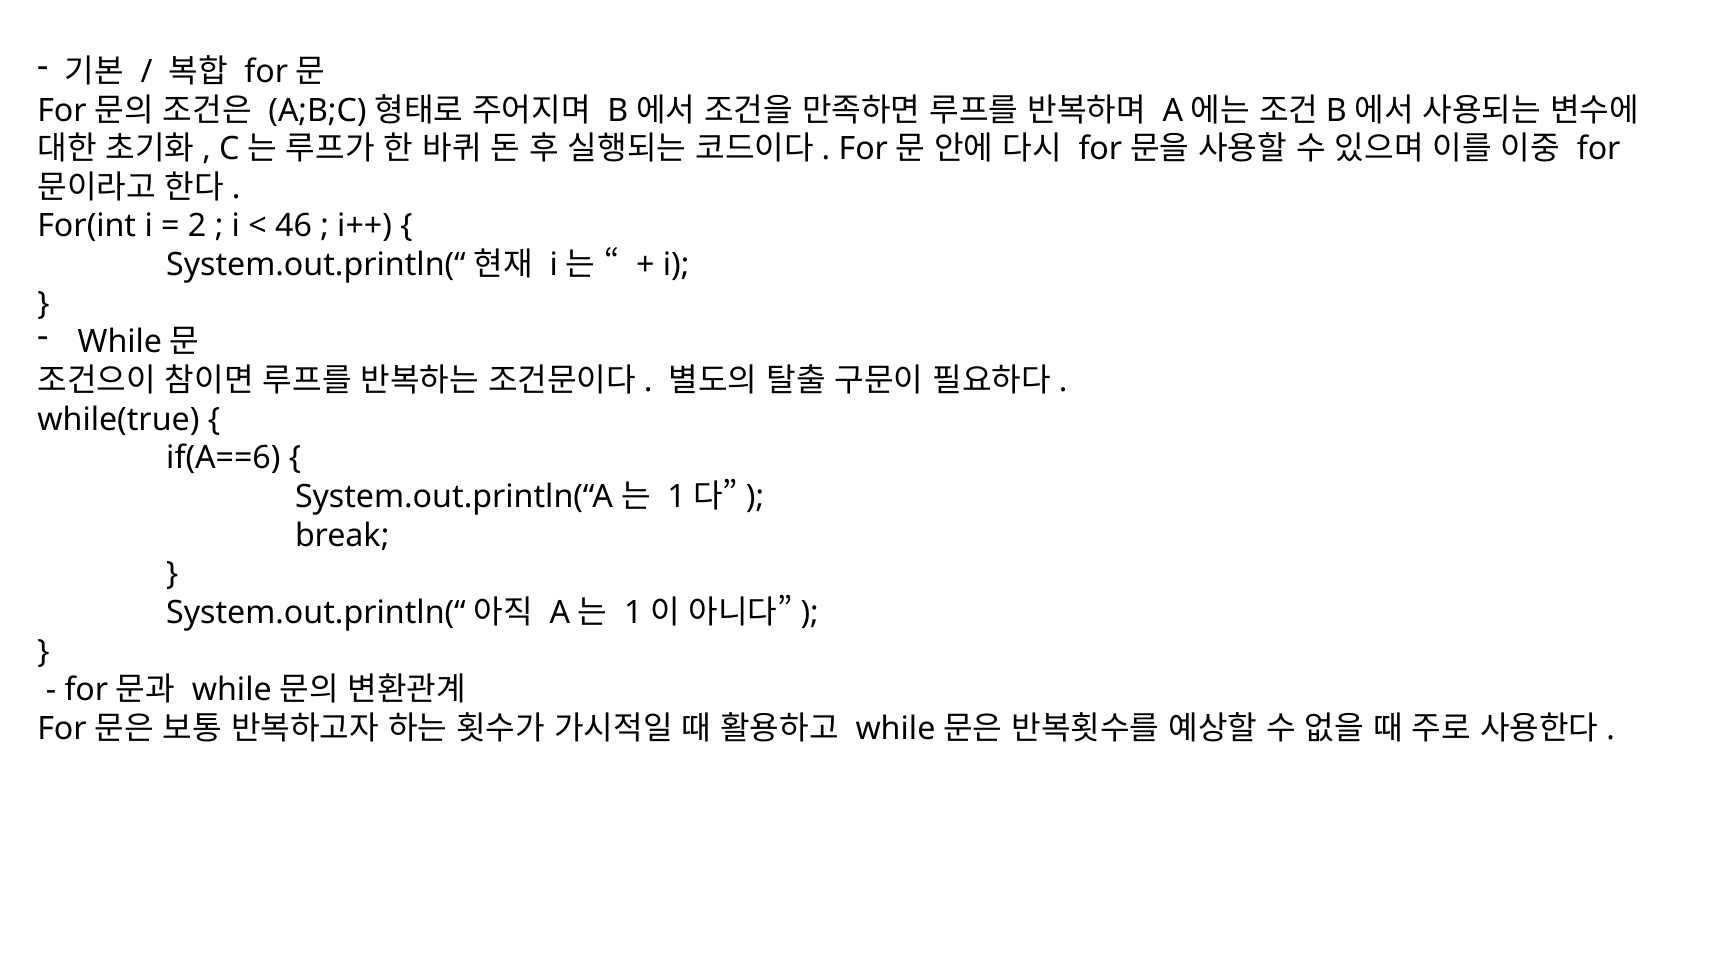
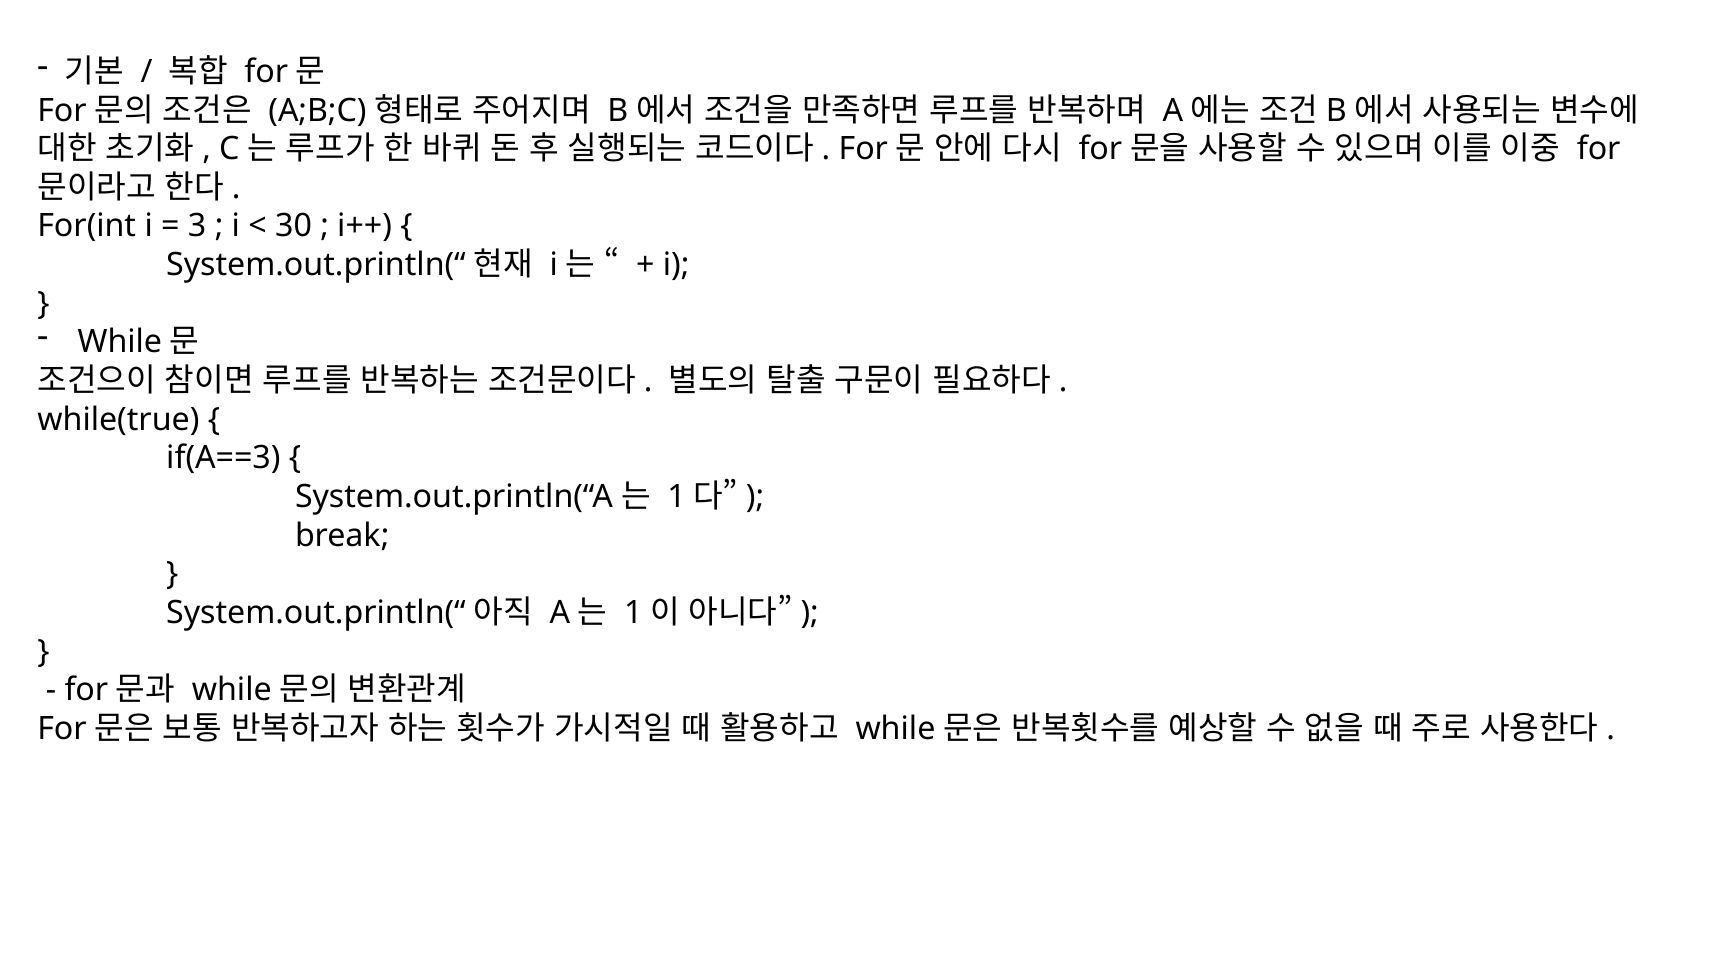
2: 2 -> 3 (197, 226)
46: 46 -> 30 (294, 226)
if(A==6: if(A==6 -> if(A==3 (223, 458)
